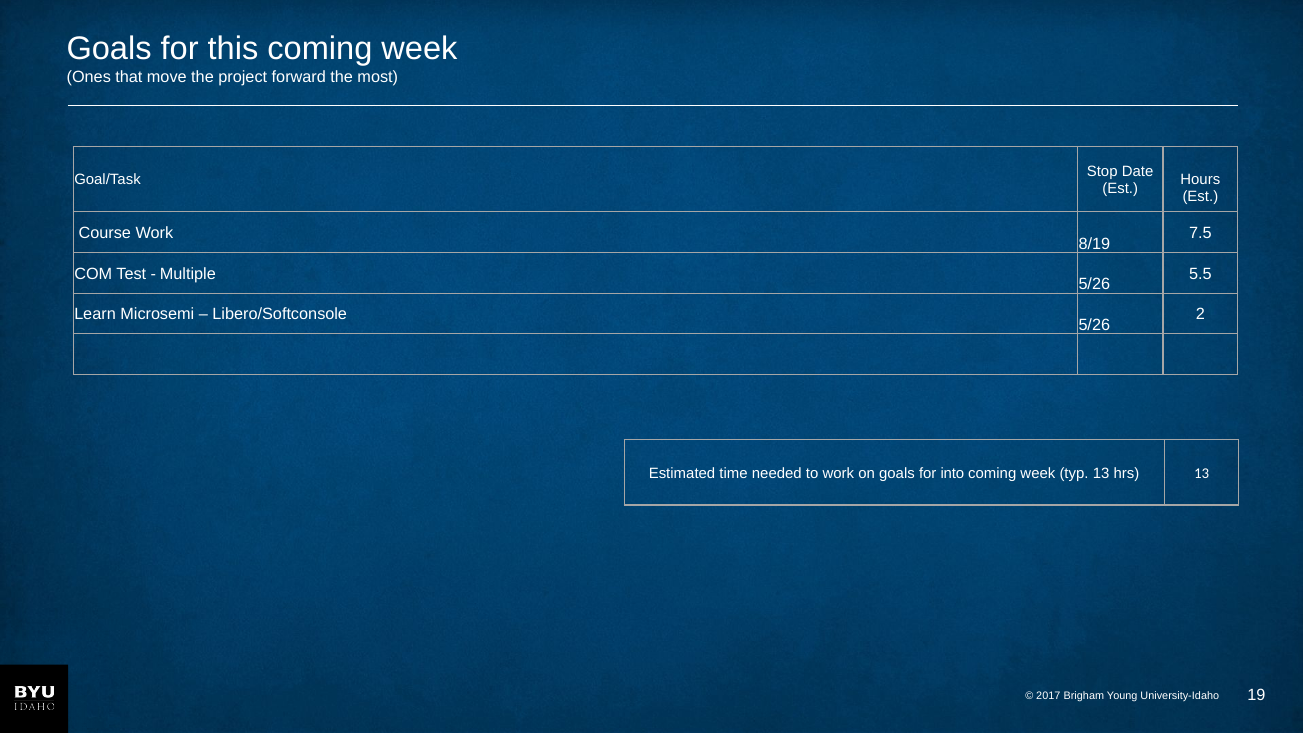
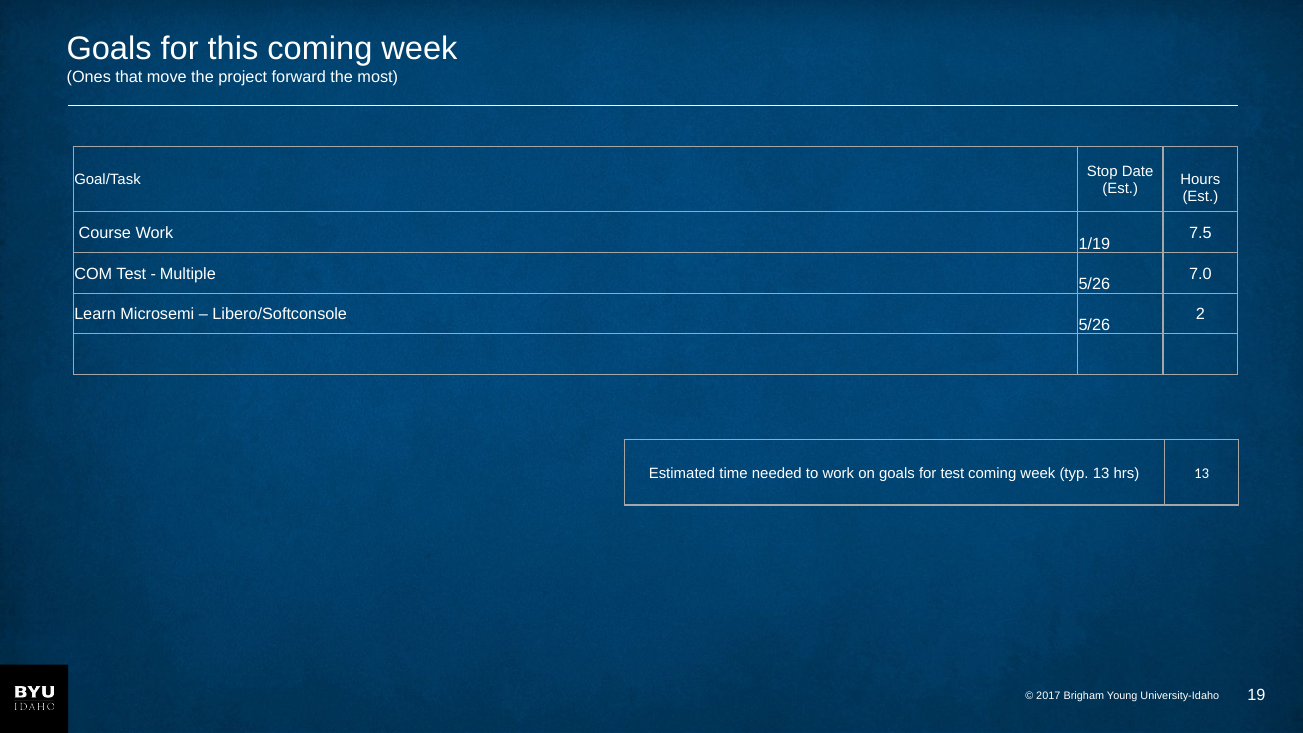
8/19: 8/19 -> 1/19 (1094, 244)
5.5: 5.5 -> 7.0 (1200, 274)
for into: into -> test (952, 473)
